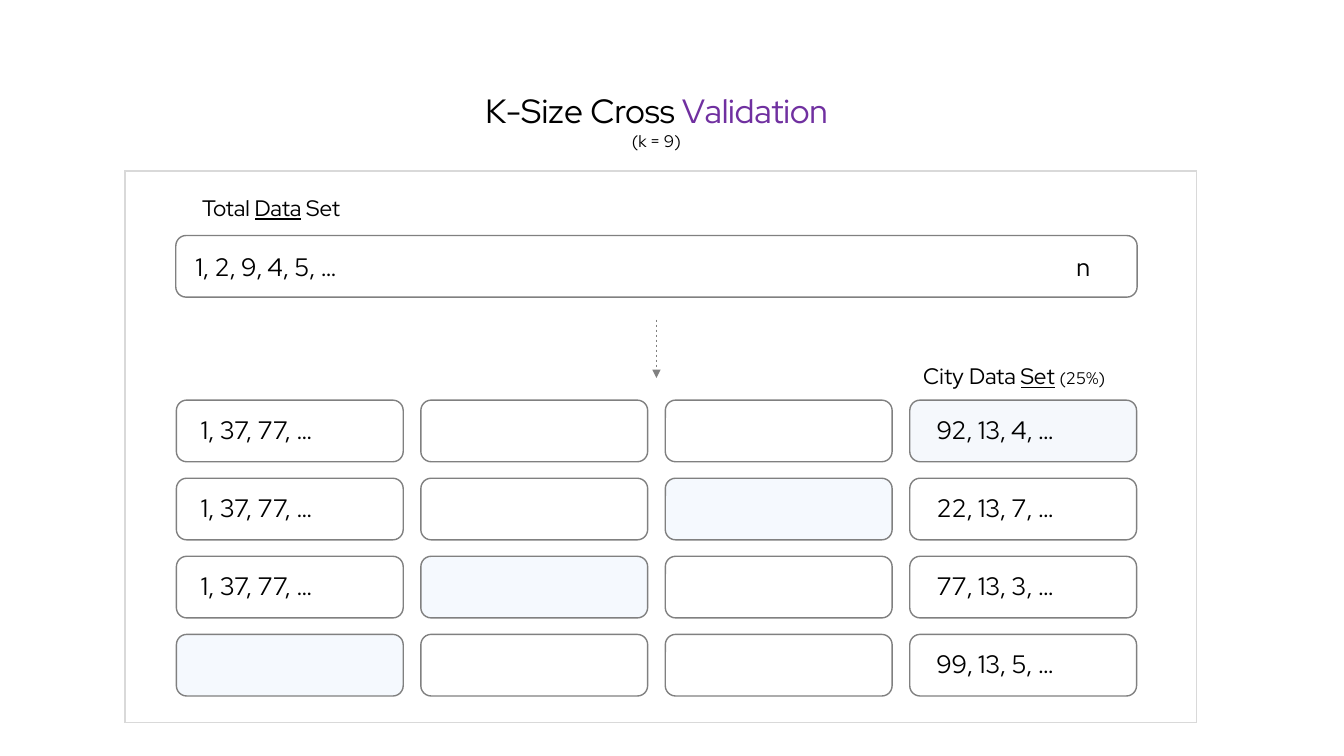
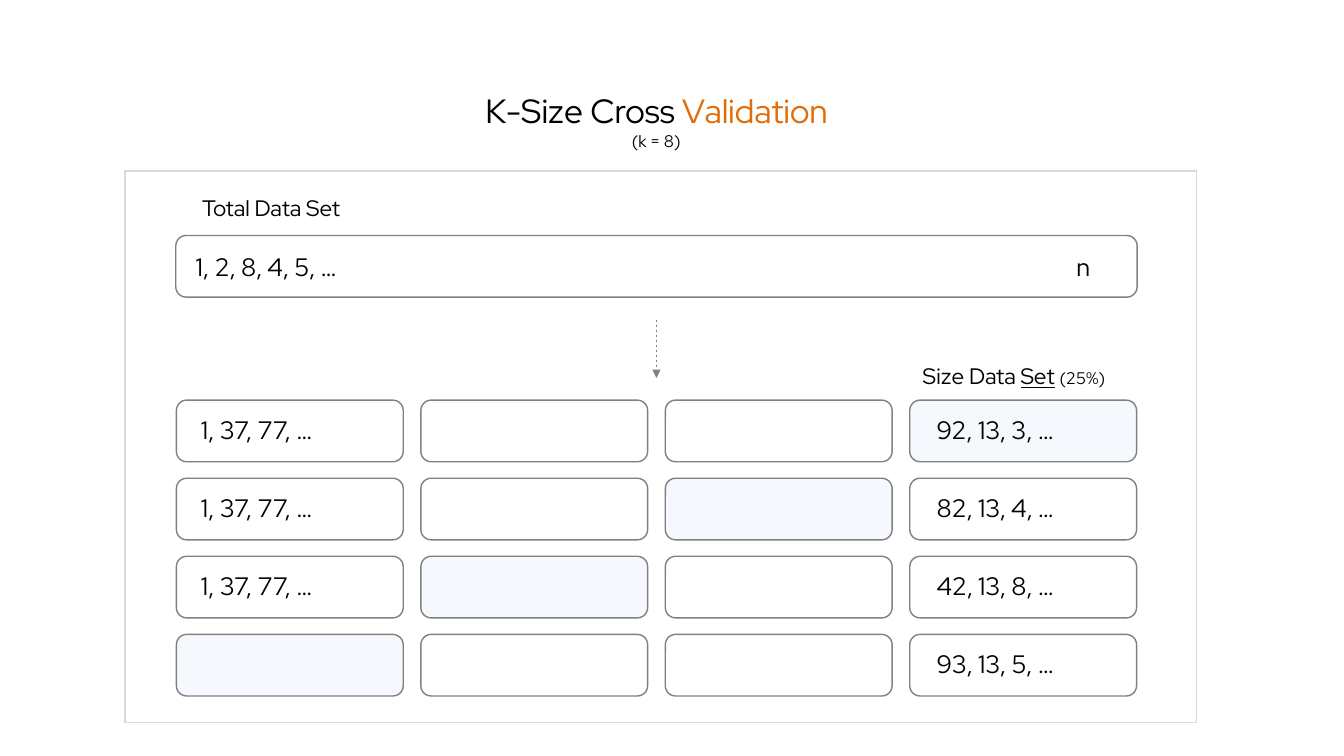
Validation colour: purple -> orange (755, 112)
9: 9 -> 8 (672, 141)
Data underline: present -> none (278, 209)
2 9: 9 -> 8 (252, 268)
City: City -> Size (943, 378)
13 4: 4 -> 3 (1022, 431)
22: 22 -> 82 (955, 509)
13 7: 7 -> 4 (1022, 509)
77: 77 -> 42 (955, 587)
13 3: 3 -> 8 (1022, 587)
99: 99 -> 93 (955, 665)
